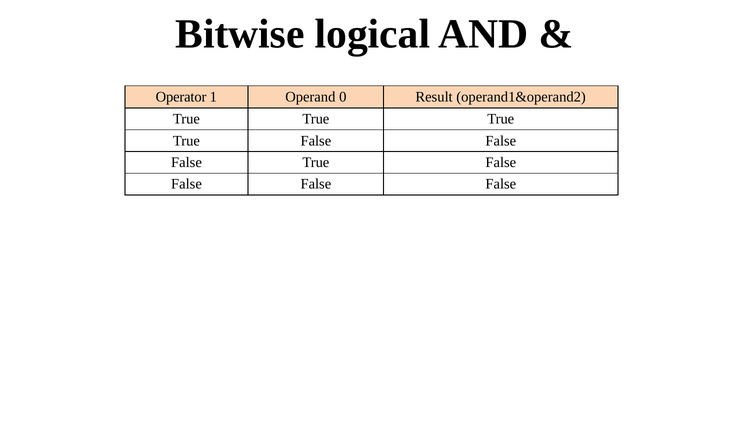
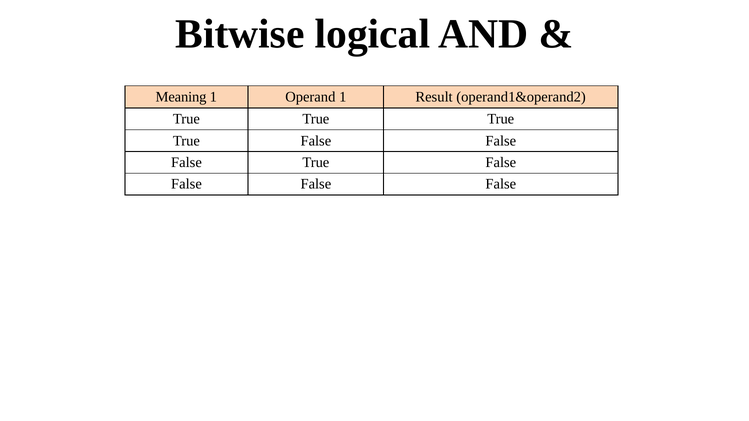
Operator: Operator -> Meaning (181, 97)
Operand 0: 0 -> 1 (343, 97)
